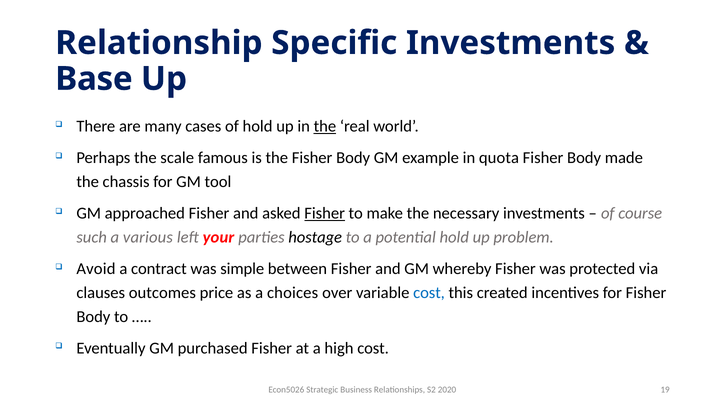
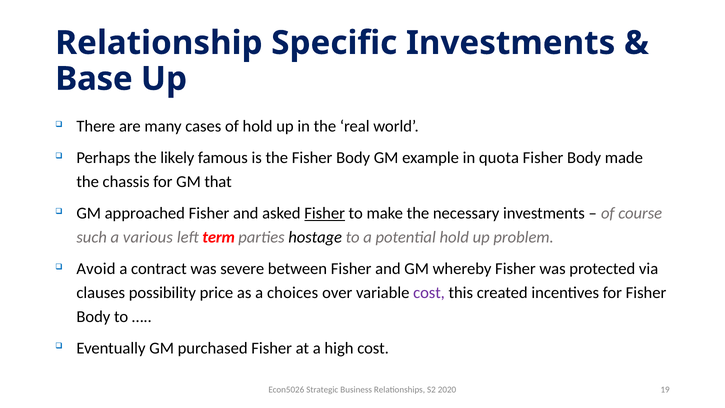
the underline: present -> none (325, 126)
scale: scale -> likely (177, 158)
tool: tool -> that (218, 182)
your: your -> term (219, 237)
simple: simple -> severe (242, 269)
outcomes: outcomes -> possibility (162, 293)
cost colour: blue -> purple (429, 293)
